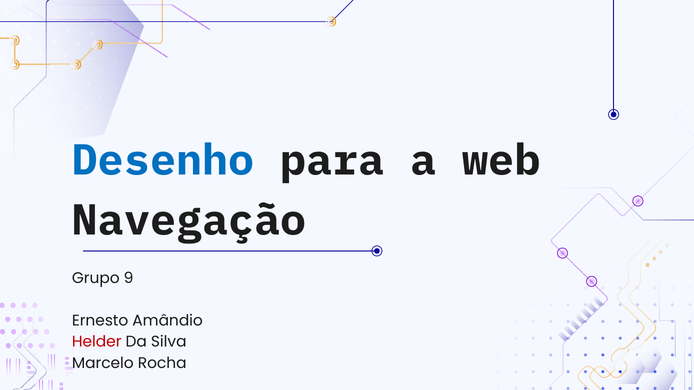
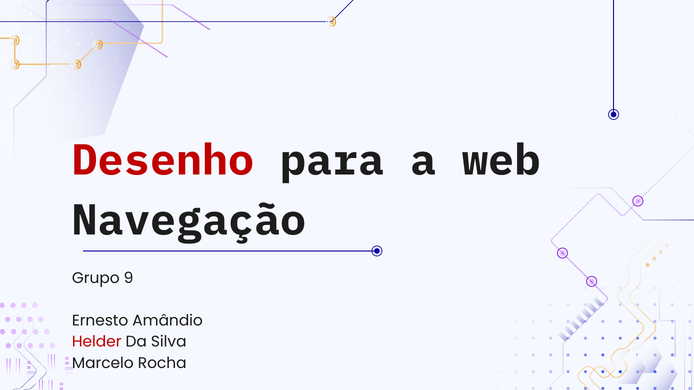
Desenho colour: blue -> red (163, 161)
